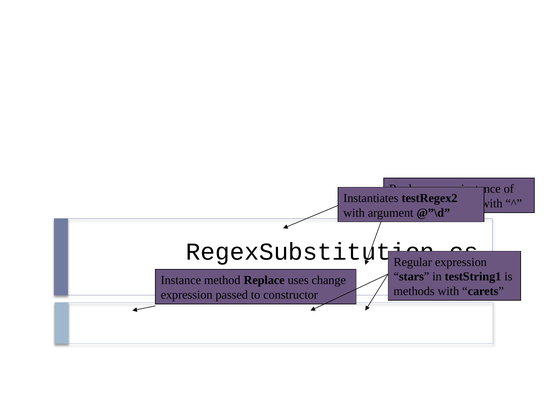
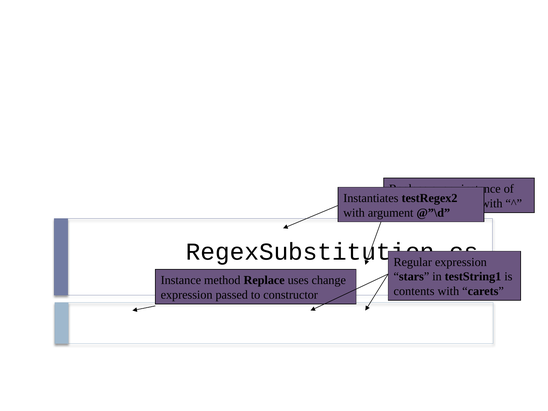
methods: methods -> contents (414, 291)
